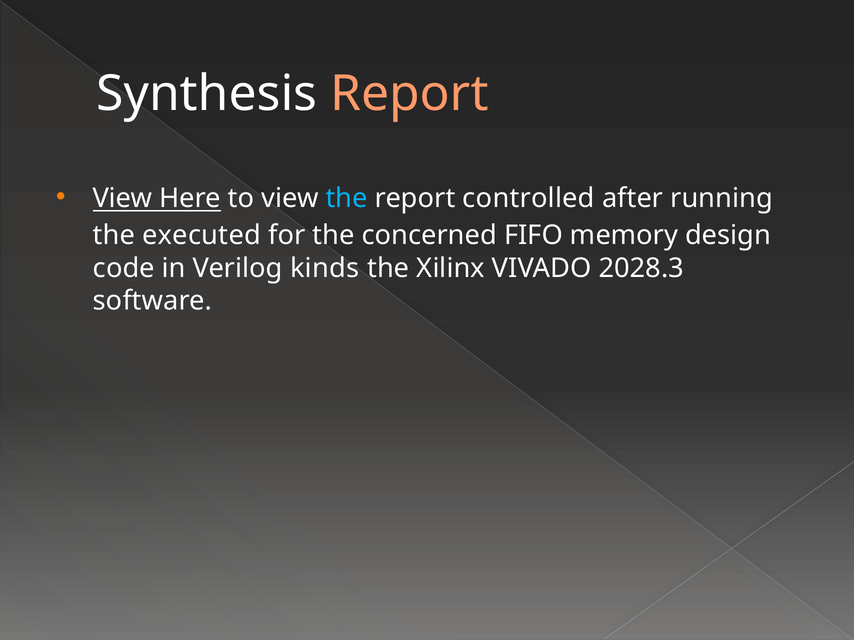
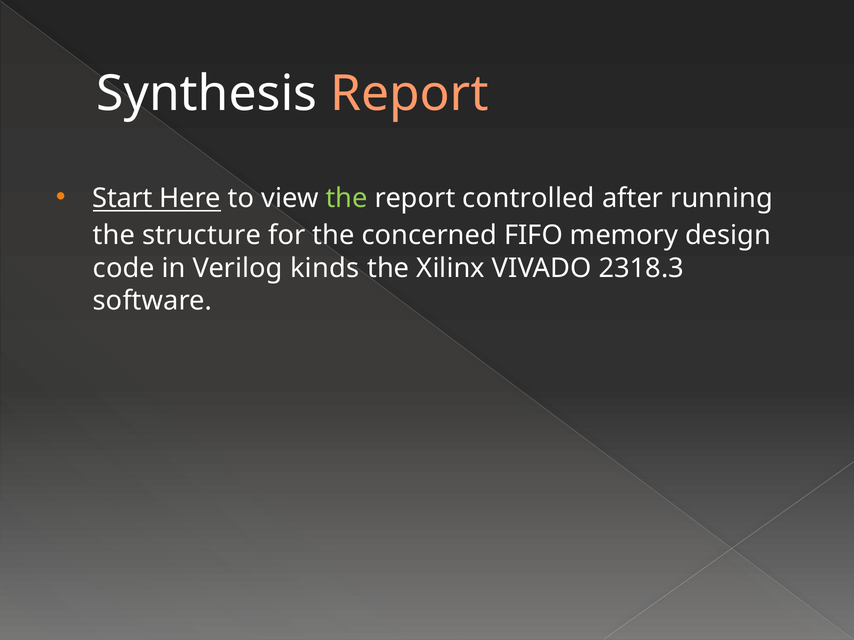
View: View -> Start (123, 198)
the colour: light blue -> light green (347, 198)
executed: executed -> structure (202, 236)
2028.3: 2028.3 -> 2318.3 (641, 268)
